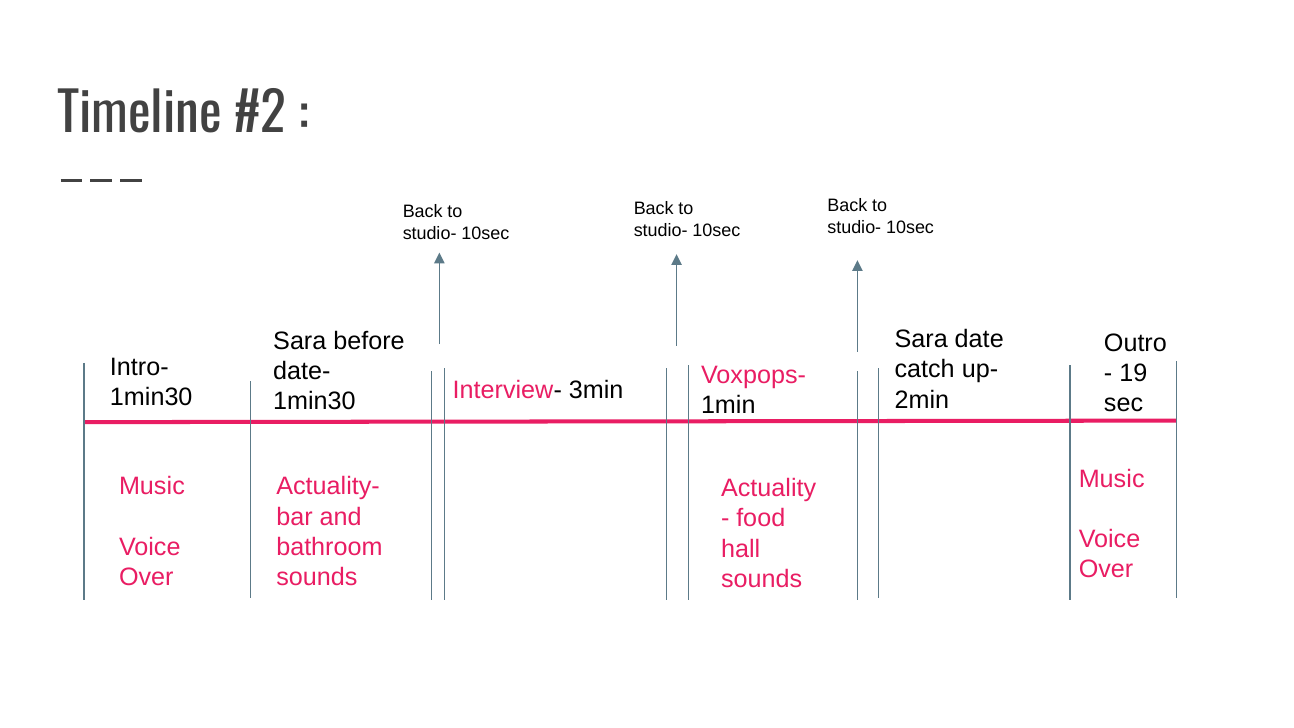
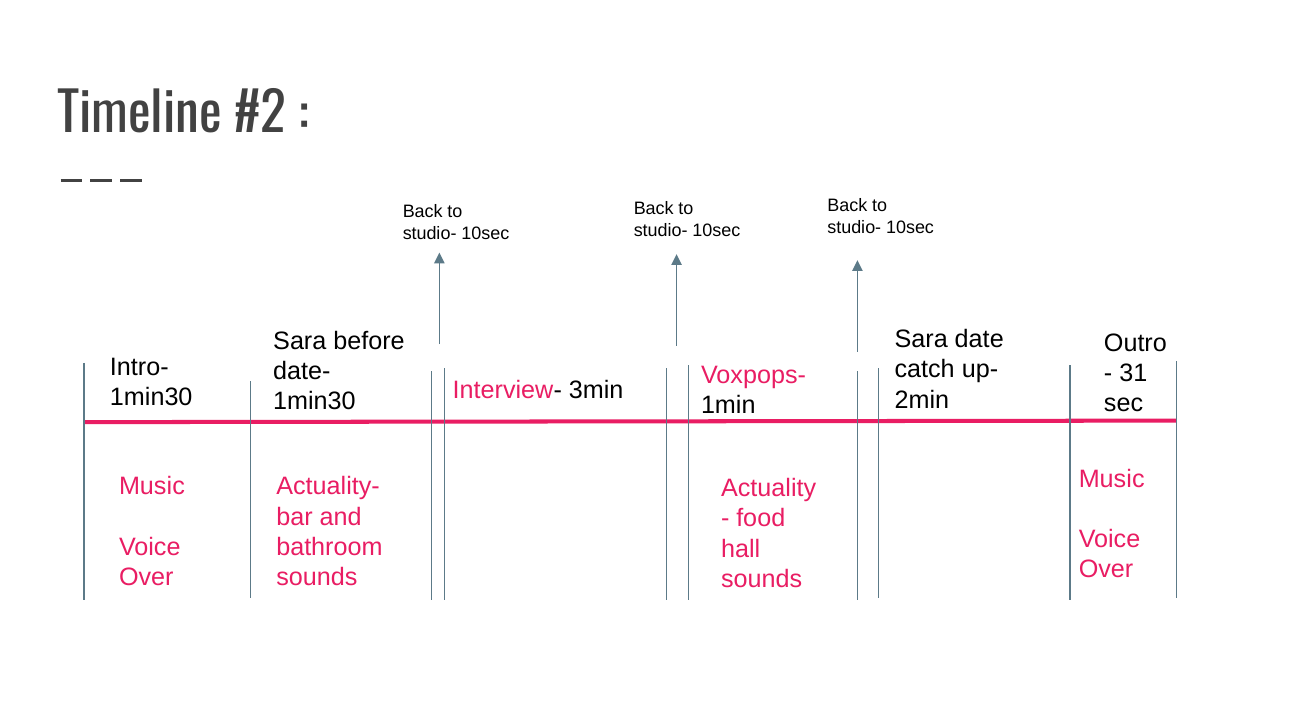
19: 19 -> 31 (1133, 373)
